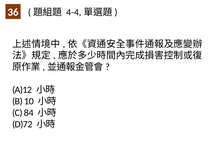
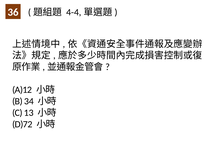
10: 10 -> 34 (29, 101)
84: 84 -> 13 (29, 113)
